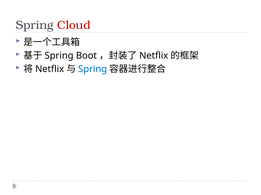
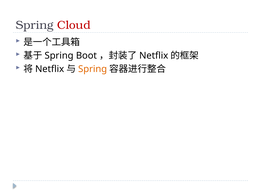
Spring colour: blue -> orange (93, 69)
